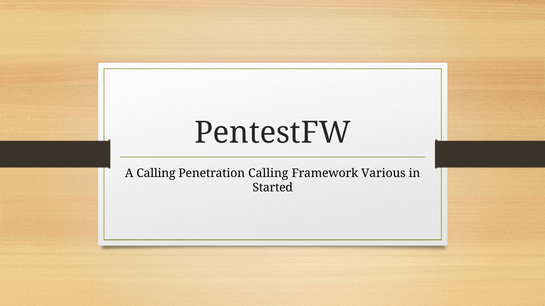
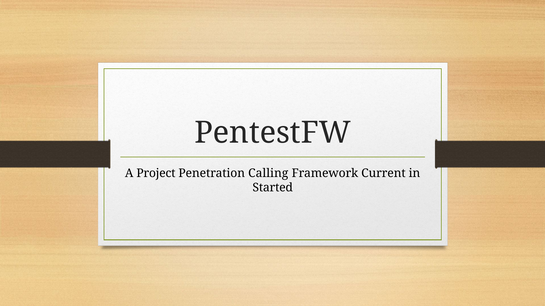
A Calling: Calling -> Project (156, 174)
Various: Various -> Current (383, 174)
